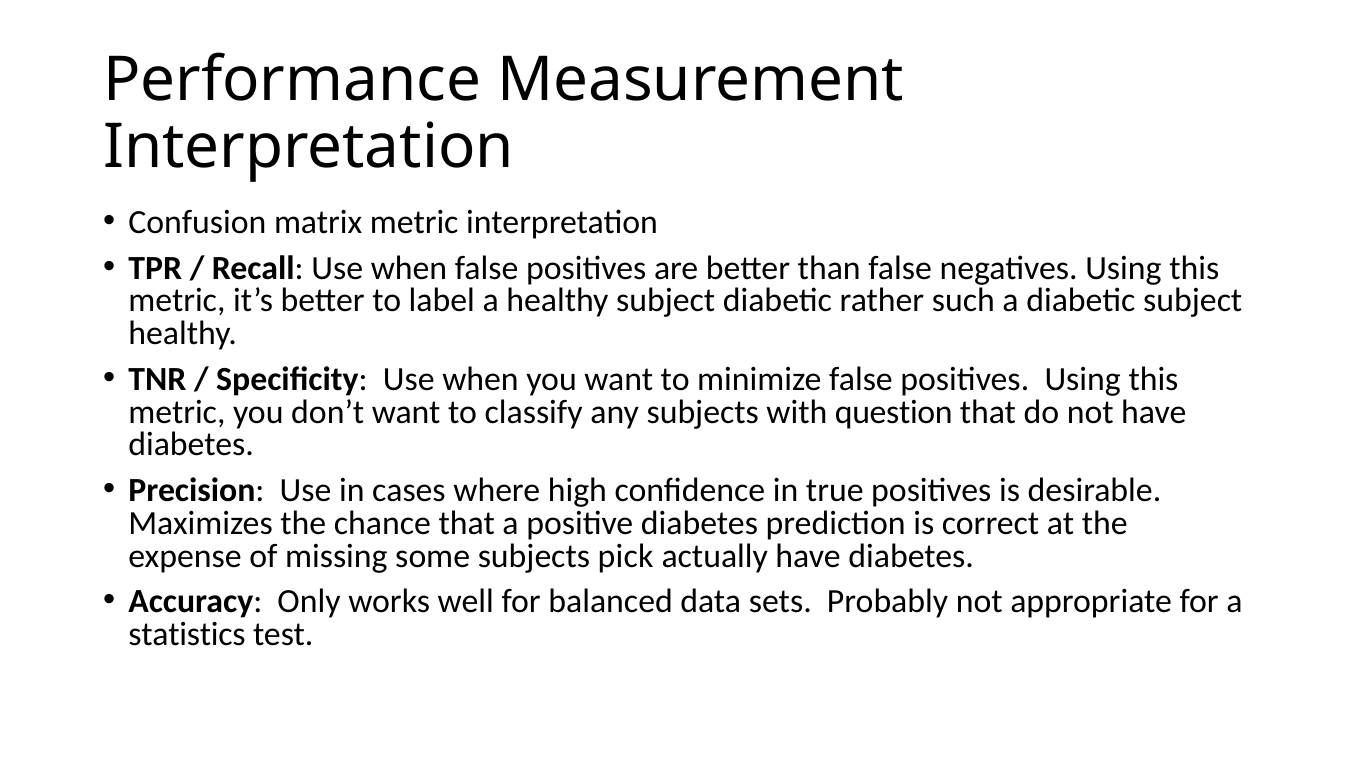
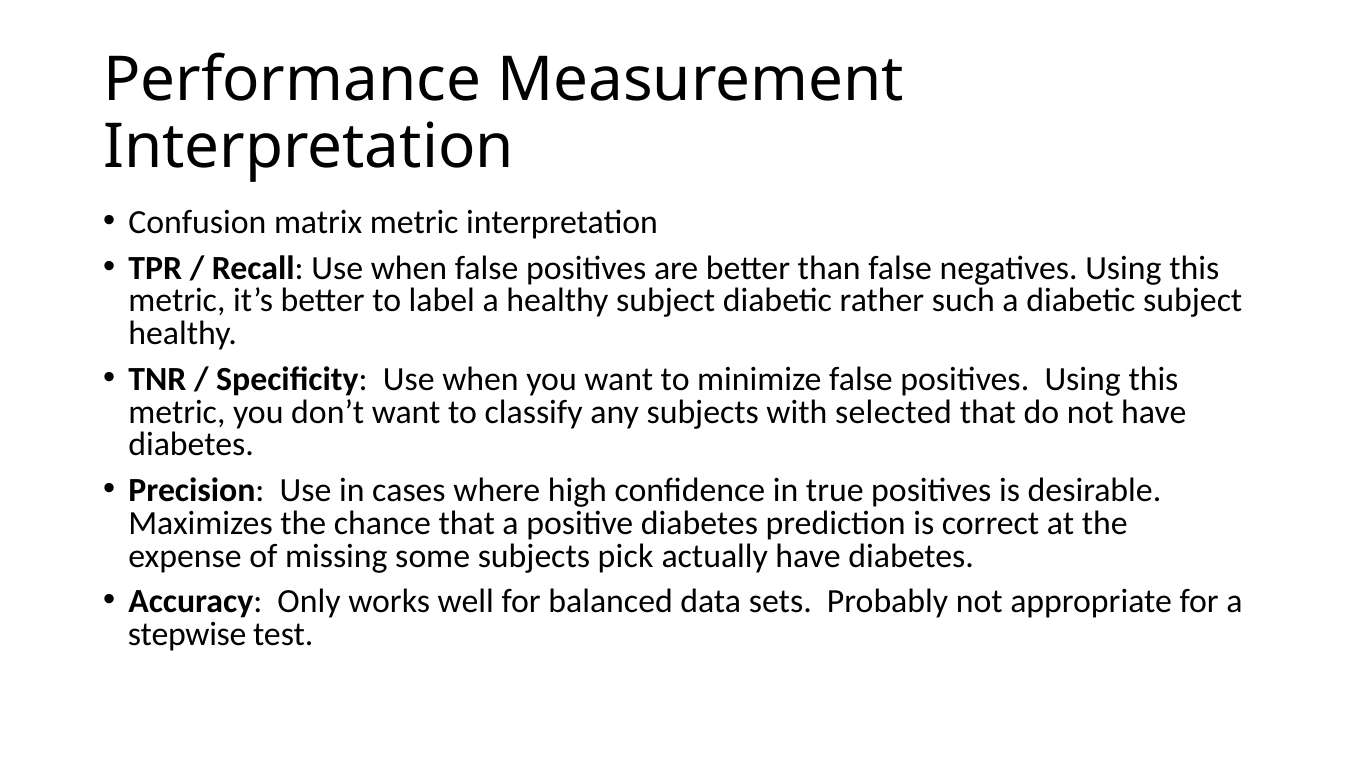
question: question -> selected (893, 412)
statistics: statistics -> stepwise (187, 635)
